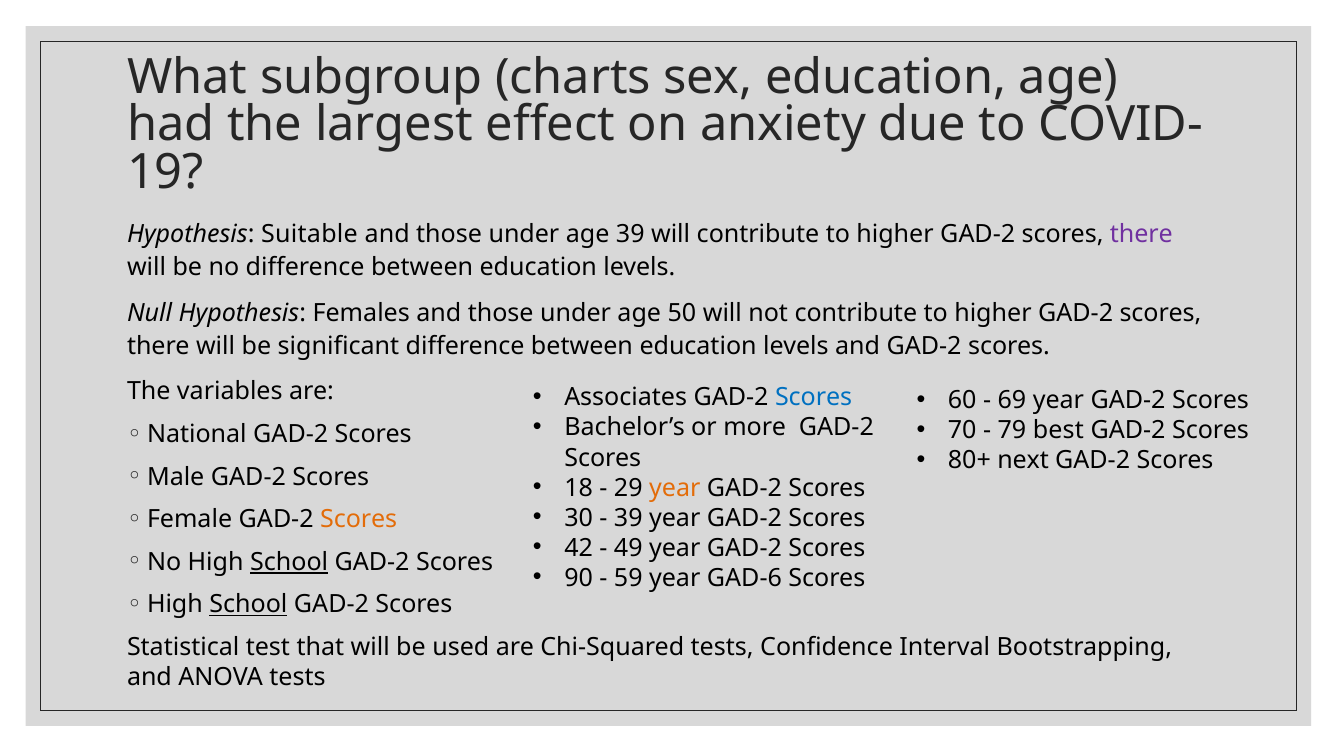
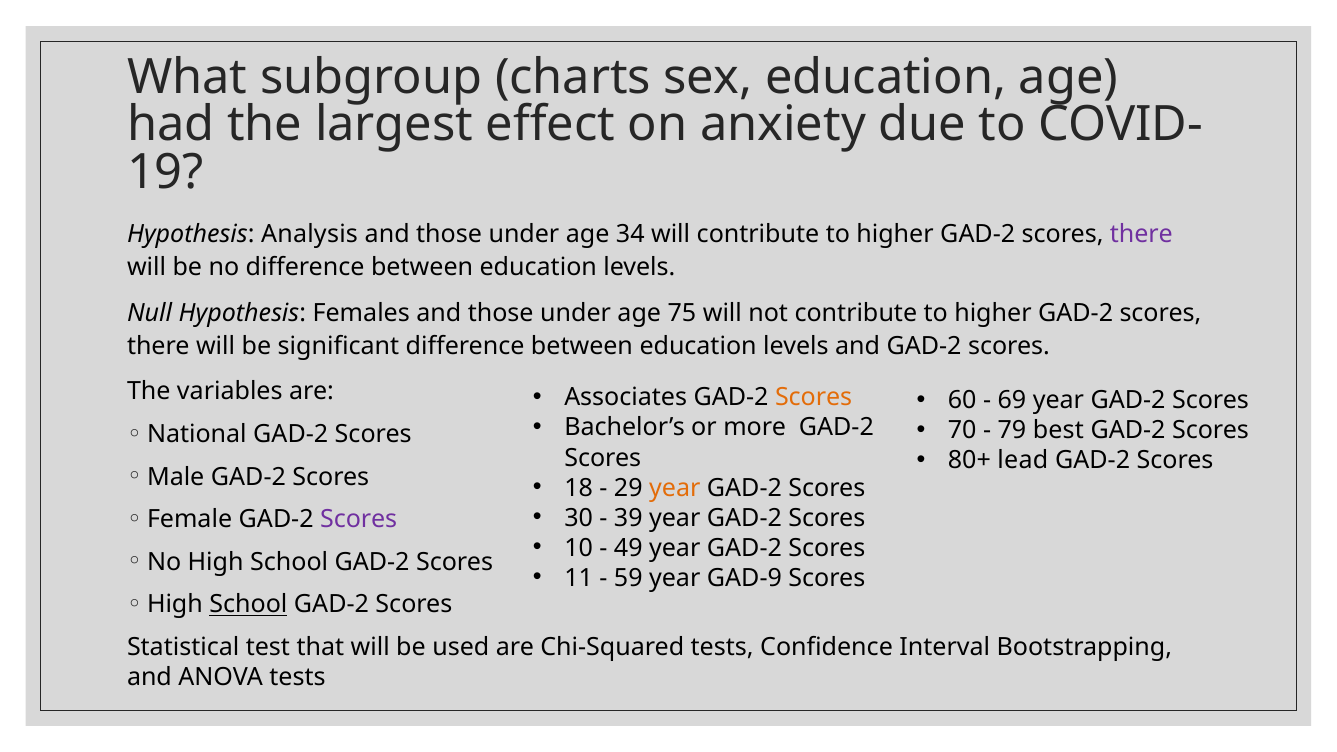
Suitable: Suitable -> Analysis (309, 234)
age 39: 39 -> 34 (630, 234)
50: 50 -> 75 (682, 313)
Scores colour: blue -> orange (814, 398)
next: next -> lead (1023, 461)
Scores colour: orange -> purple (359, 519)
42: 42 -> 10 (579, 548)
School underline: present -> none (289, 562)
90: 90 -> 11 (579, 578)
GAD-6: GAD-6 -> GAD-9 (744, 578)
